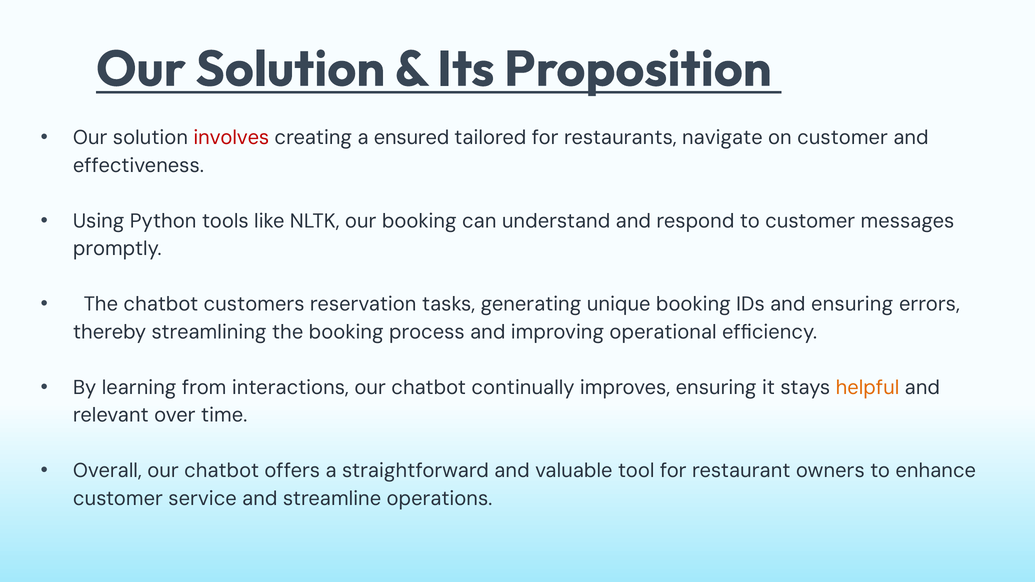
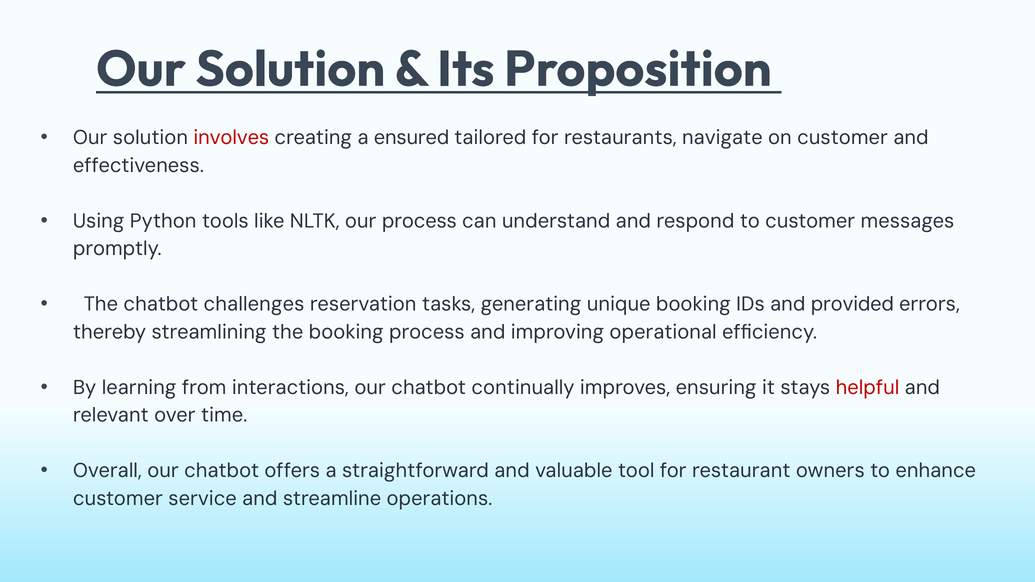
our booking: booking -> process (419, 221)
customers: customers -> challenges (254, 304)
and ensuring: ensuring -> provided (852, 304)
helpful colour: orange -> red (867, 388)
